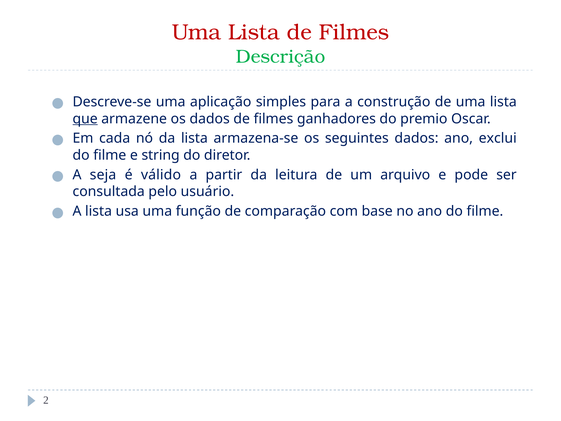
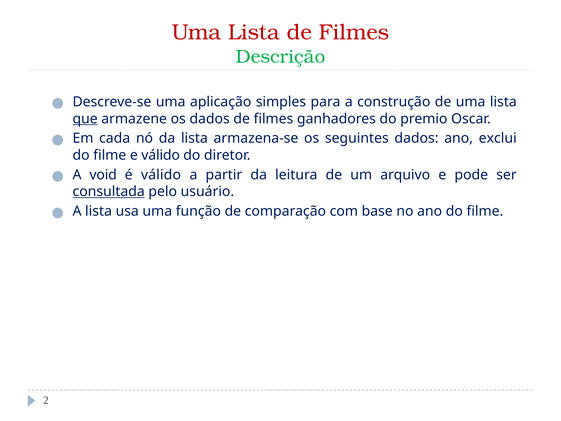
e string: string -> válido (161, 155)
seja: seja -> void (103, 175)
consultada underline: none -> present (109, 192)
